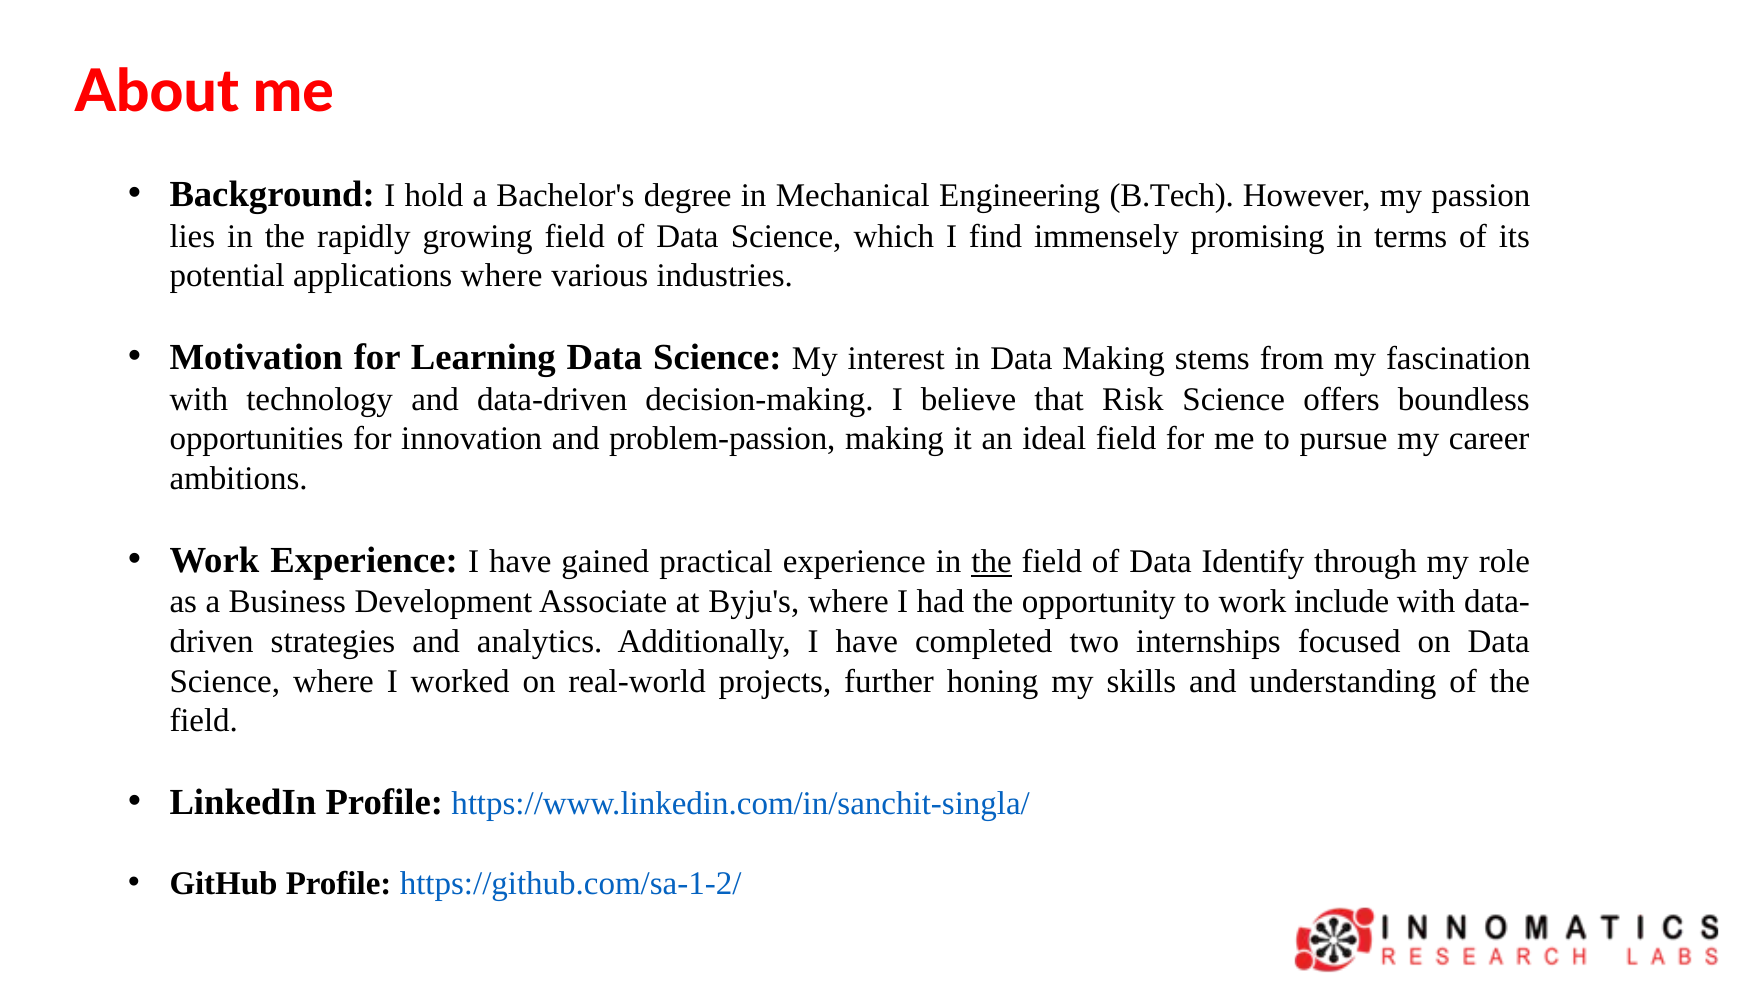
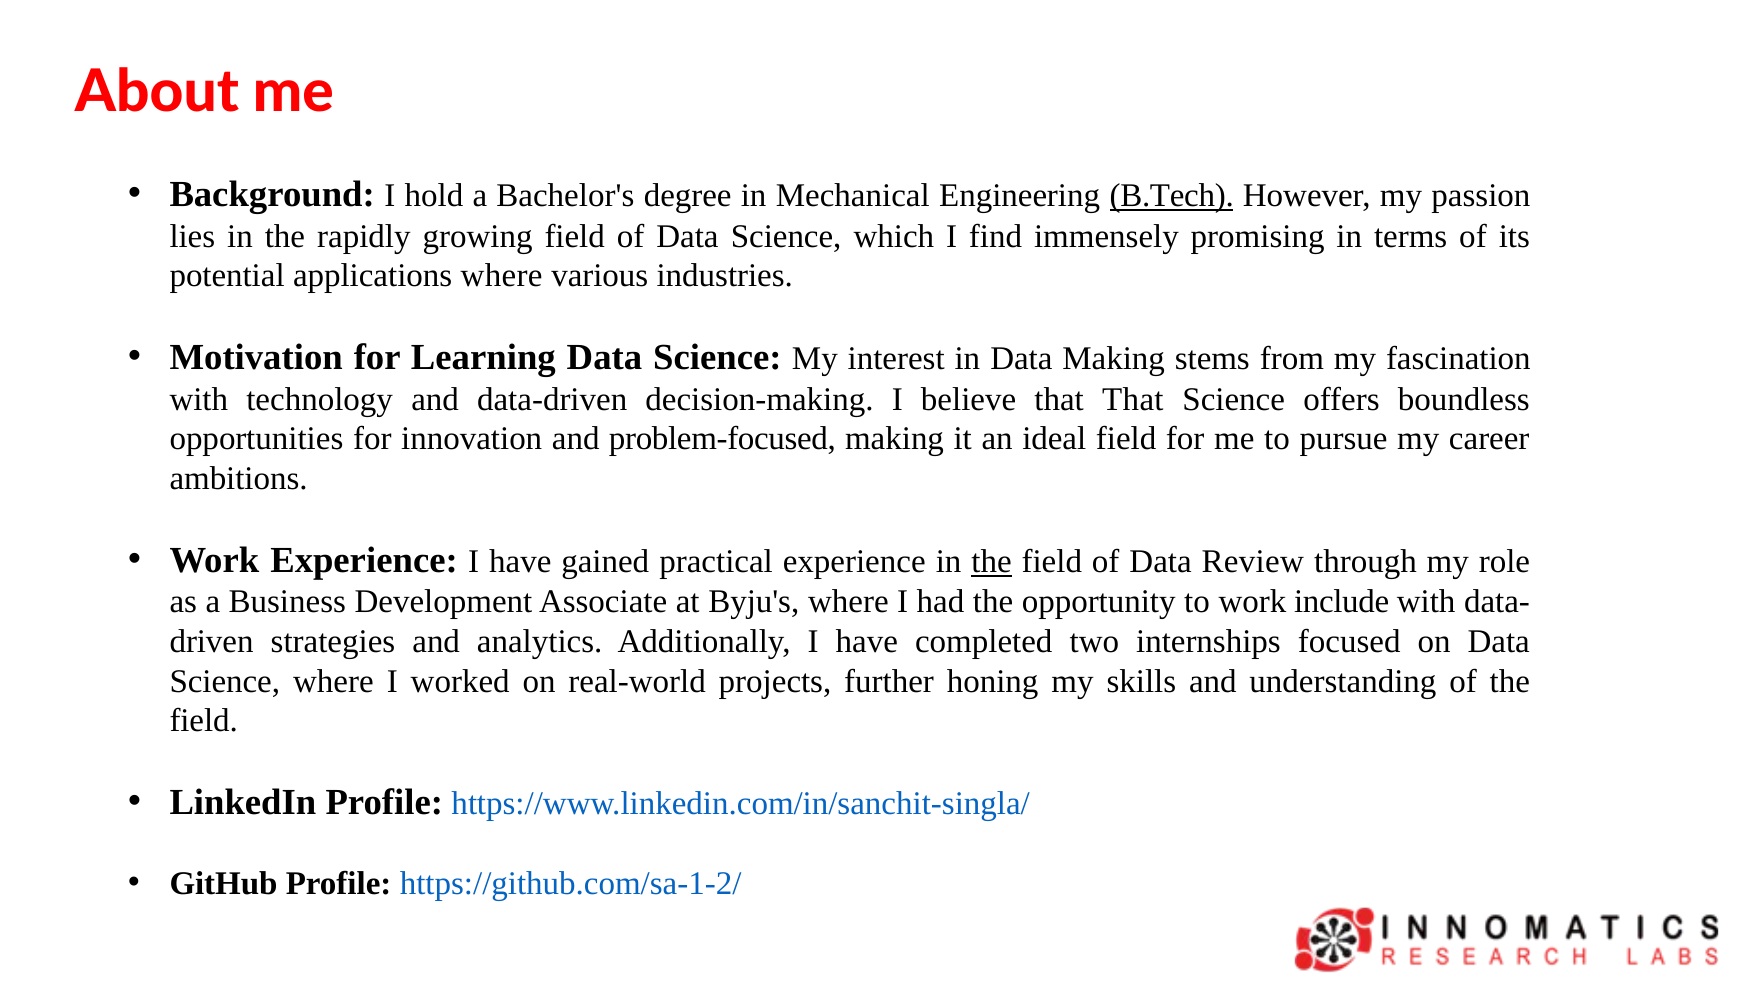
B.Tech underline: none -> present (1172, 196)
that Risk: Risk -> That (1133, 399)
problem-passion: problem-passion -> problem-focused (722, 439)
Identify: Identify -> Review (1253, 561)
